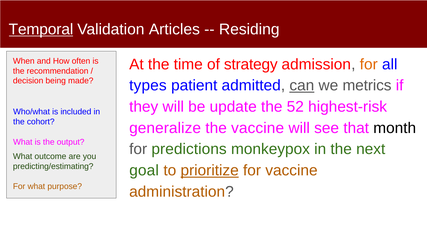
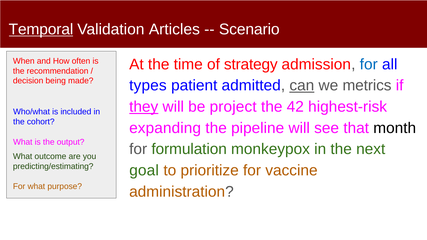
Residing: Residing -> Scenario (249, 29)
for colour: orange -> blue (369, 64)
they underline: none -> present (144, 107)
update: update -> project (233, 107)
52: 52 -> 42 (295, 107)
generalize: generalize -> expanding (165, 128)
the vaccine: vaccine -> pipeline (258, 128)
predictions: predictions -> formulation (189, 149)
prioritize underline: present -> none (210, 171)
